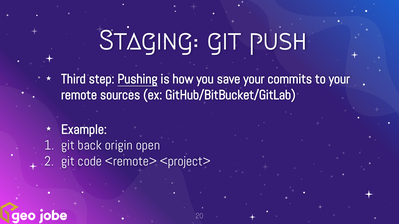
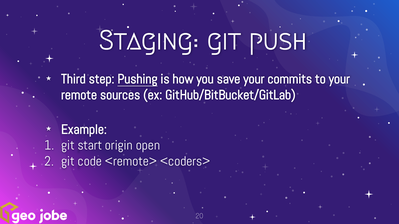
back: back -> start (90, 146)
<project>: <project> -> <coders> (185, 162)
